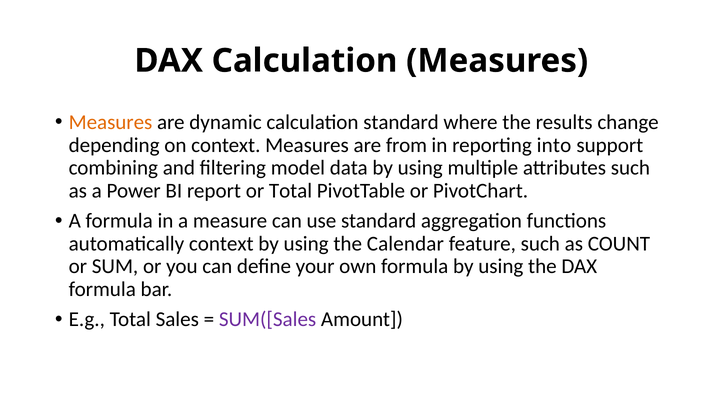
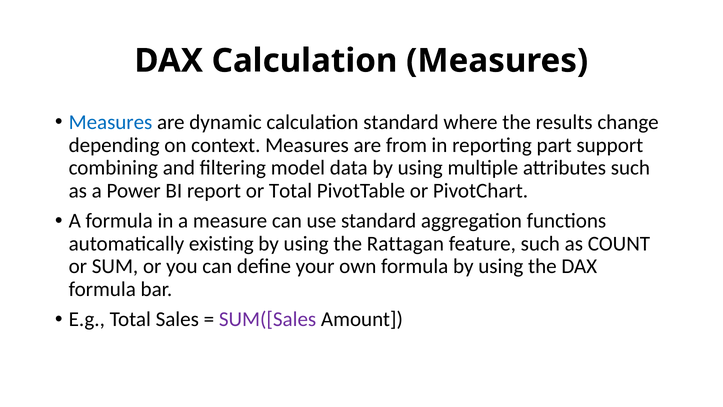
Measures colour: orange -> blue (110, 122)
into: into -> part (554, 145)
automatically context: context -> existing (221, 243)
Calendar: Calendar -> Rattagan (405, 243)
